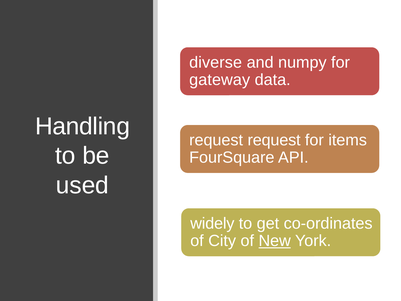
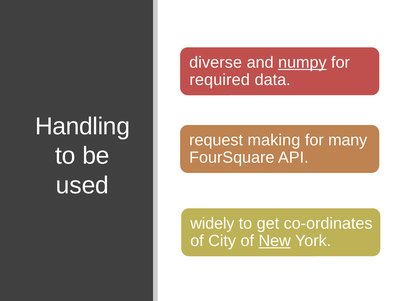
numpy underline: none -> present (302, 62)
gateway: gateway -> required (220, 80)
request request: request -> making (274, 140)
items: items -> many (348, 140)
